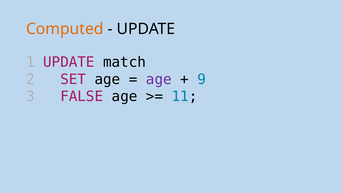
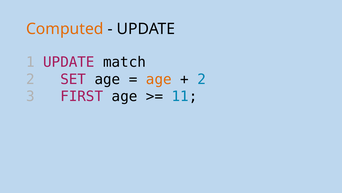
age colour: purple -> orange (159, 79)
9: 9 -> 2 (202, 79)
FALSE: FALSE -> FIRST (82, 96)
